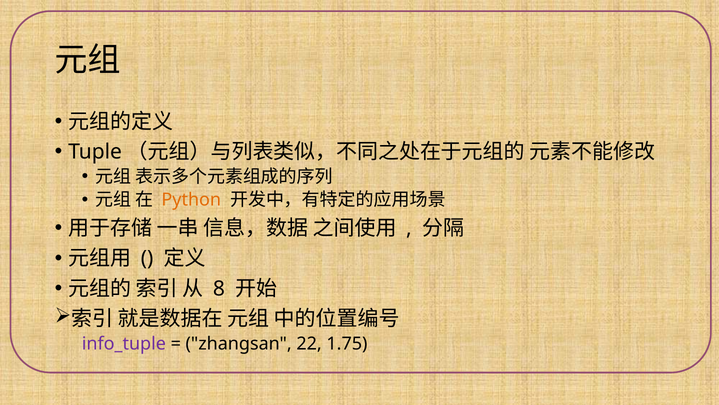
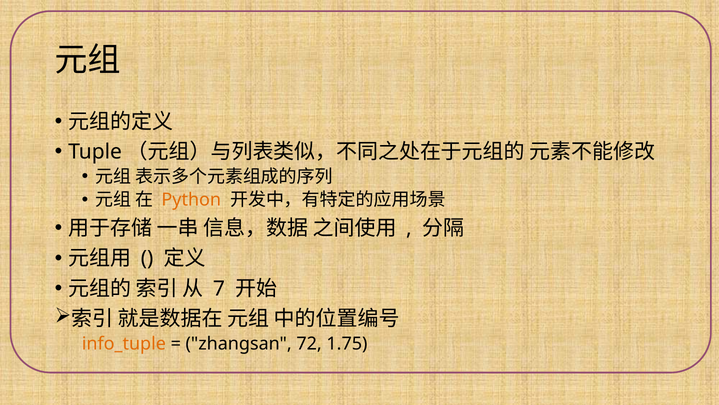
8: 8 -> 7 (219, 288)
info_tuple colour: purple -> orange (124, 343)
22: 22 -> 72 (309, 343)
